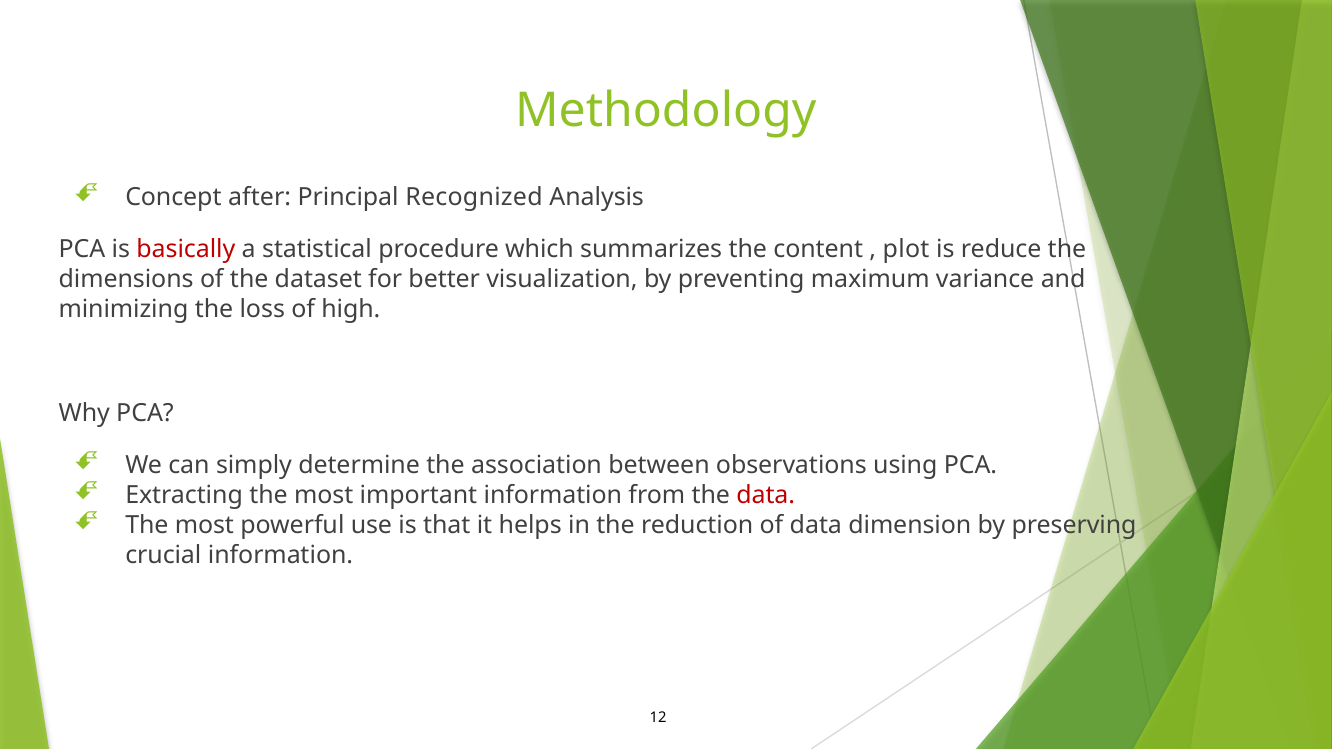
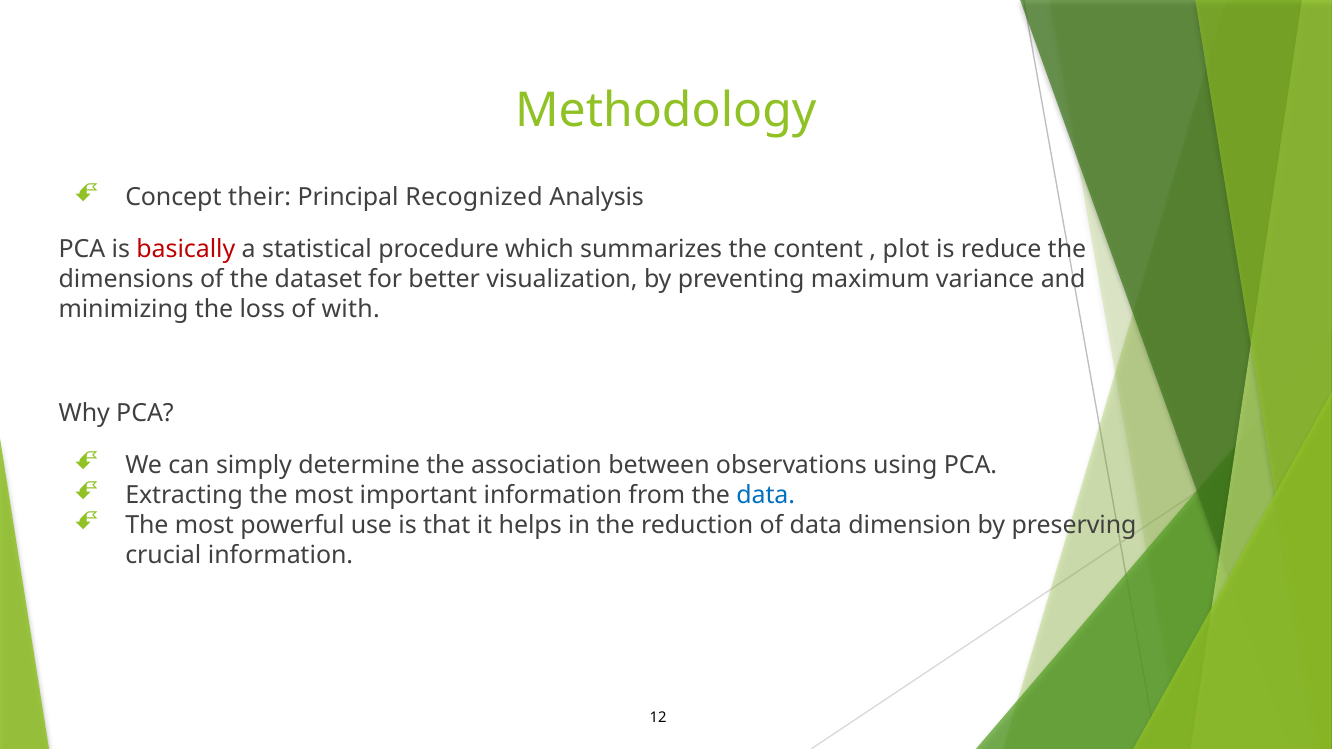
after: after -> their (260, 198)
high: high -> with (351, 310)
data colour: red -> blue (766, 495)
